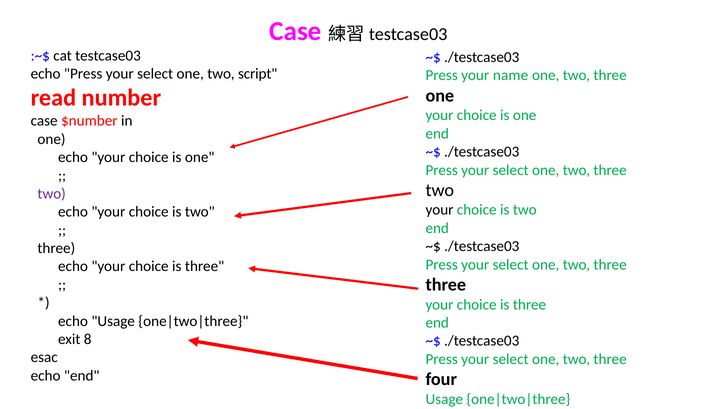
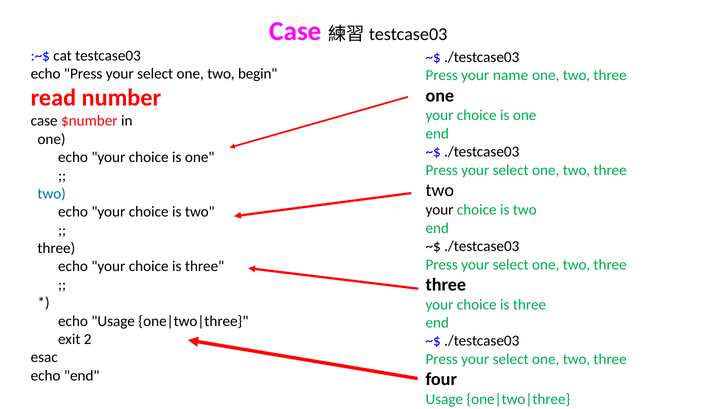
script: script -> begin (258, 74)
two colour: purple -> blue (52, 194)
8: 8 -> 2 (88, 339)
